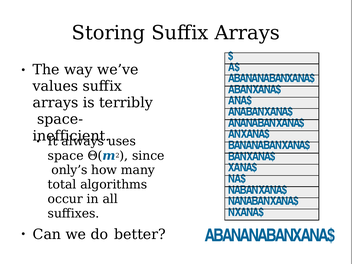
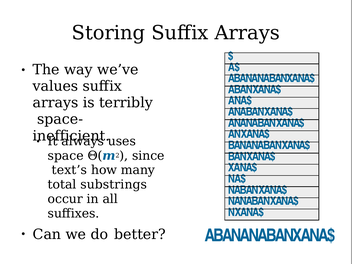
only’s: only’s -> text’s (69, 170)
algorithms: algorithms -> substrings (114, 185)
